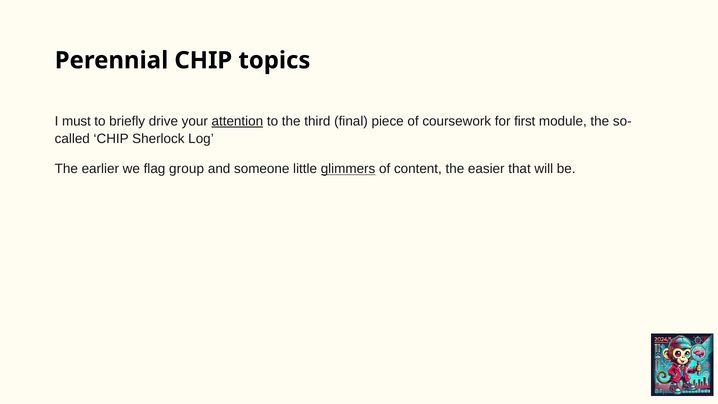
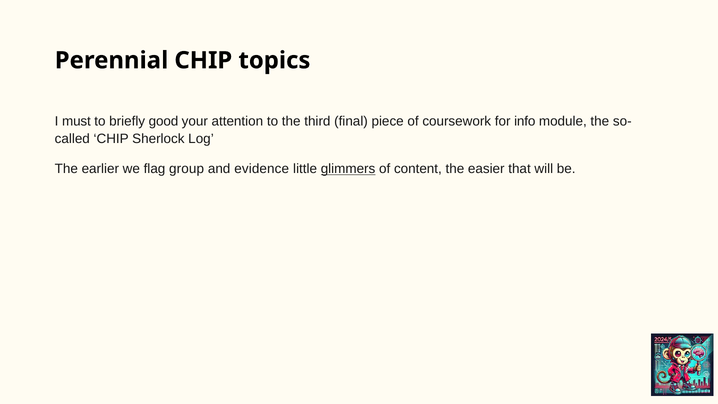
drive: drive -> good (163, 121)
attention underline: present -> none (237, 121)
first: first -> info (525, 121)
someone: someone -> evidence (262, 169)
